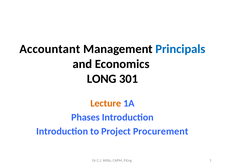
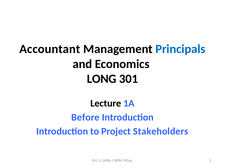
Lecture colour: orange -> black (106, 104)
Phases: Phases -> Before (85, 118)
Procurement: Procurement -> Stakeholders (161, 132)
